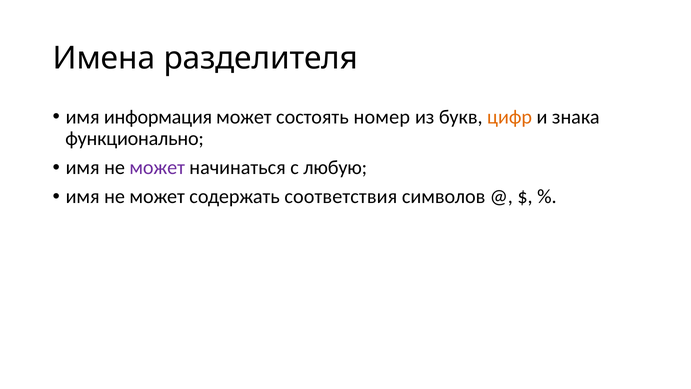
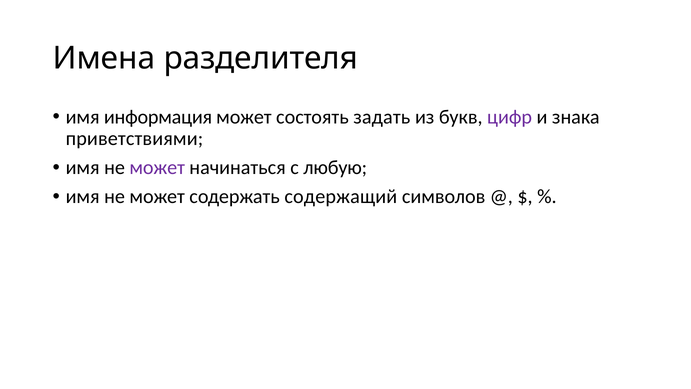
номер: номер -> задать (382, 117)
цифр colour: orange -> purple (510, 117)
функционально: функционально -> приветствиями (134, 139)
соответствия: соответствия -> содержащий (341, 197)
